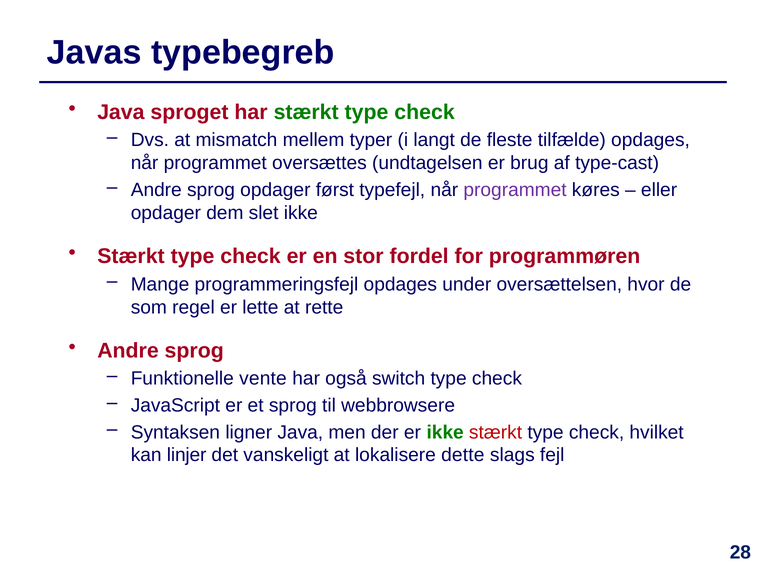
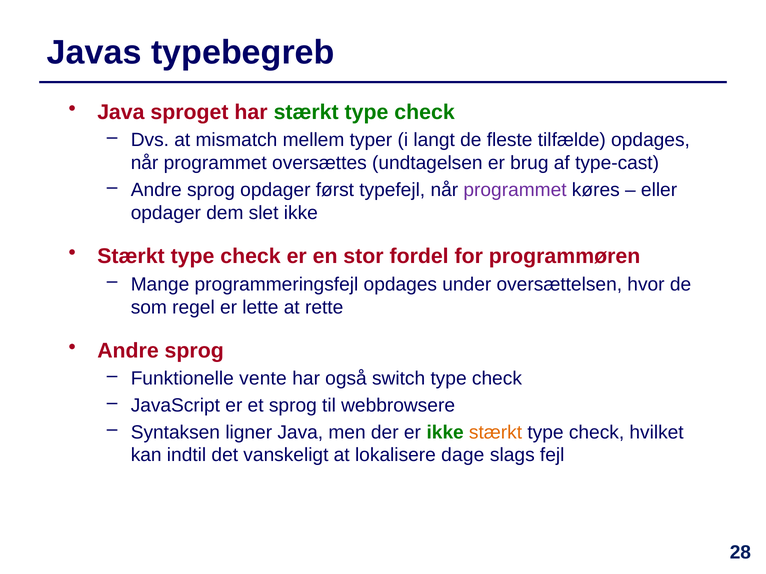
stærkt colour: red -> orange (496, 433)
linjer: linjer -> indtil (187, 456)
dette: dette -> dage (463, 456)
